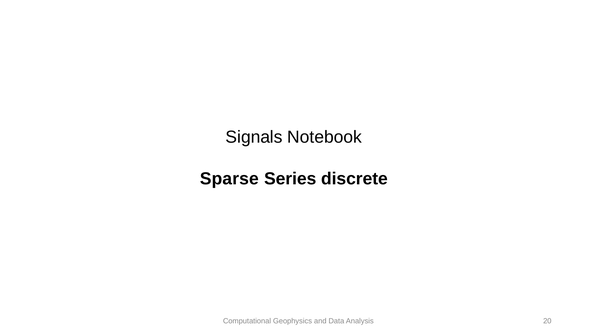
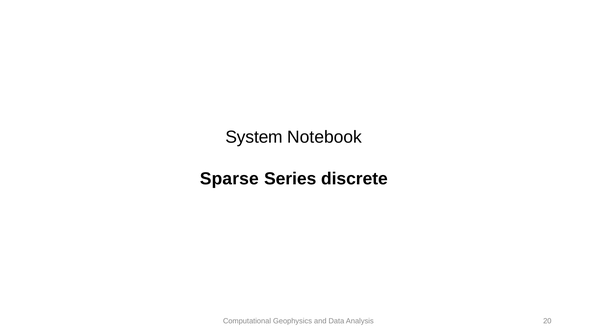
Signals: Signals -> System (254, 137)
